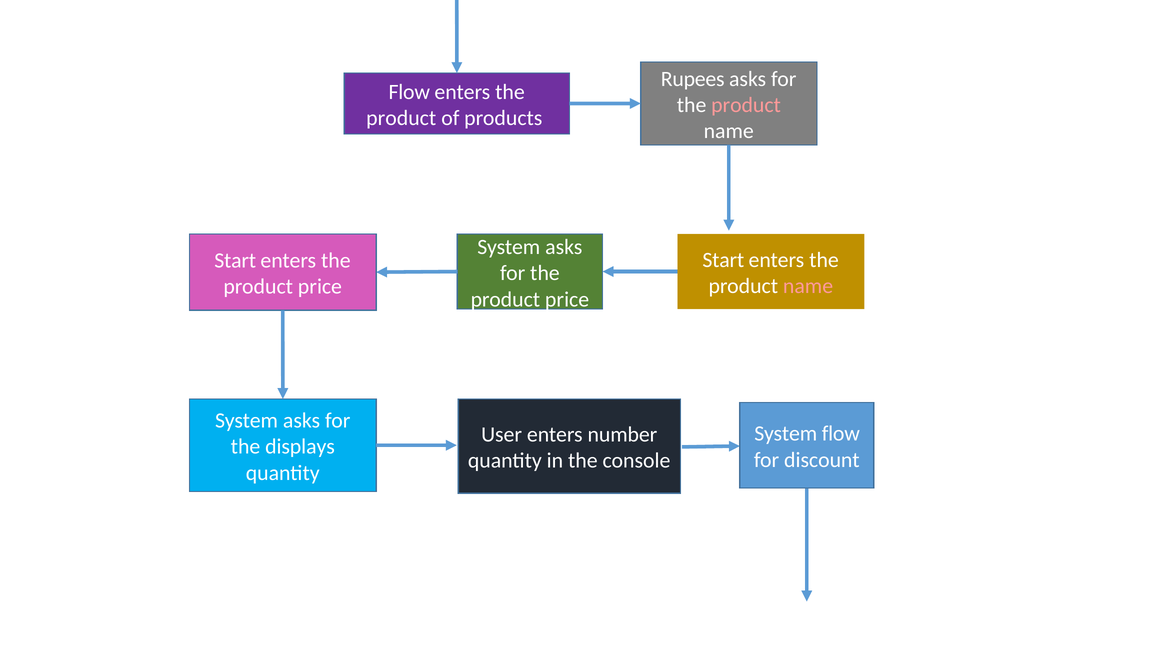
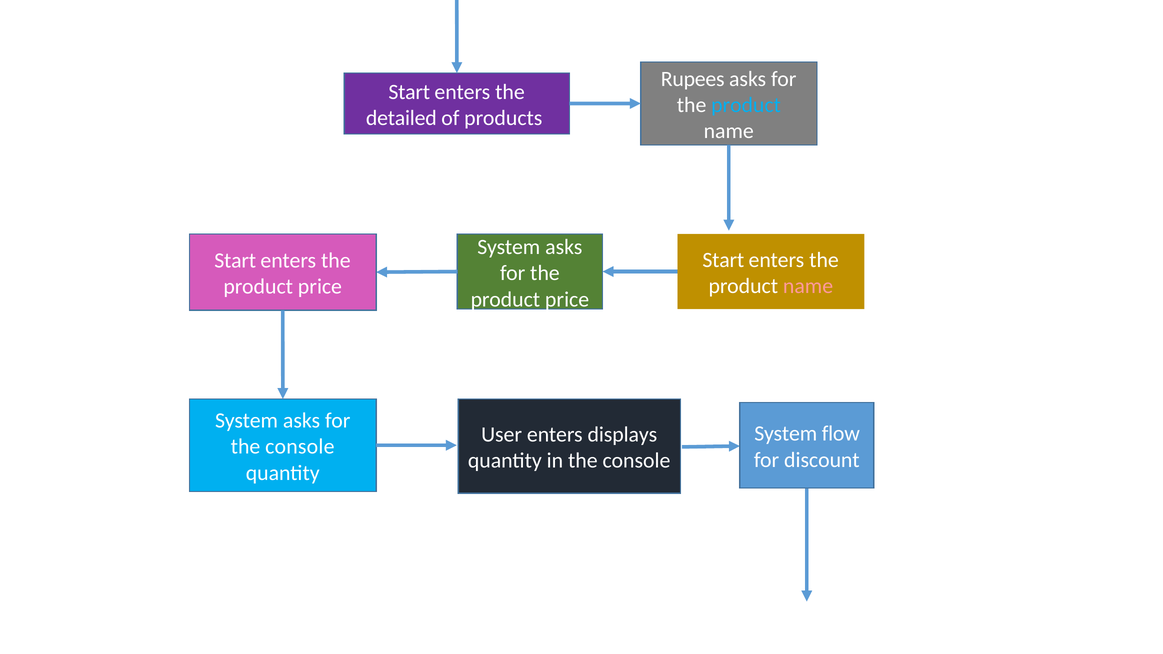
Flow: Flow -> Start (409, 92)
product colour: pink -> light blue (746, 105)
product: product -> detailed (401, 118)
number: number -> displays (622, 435)
displays: displays -> console (300, 447)
